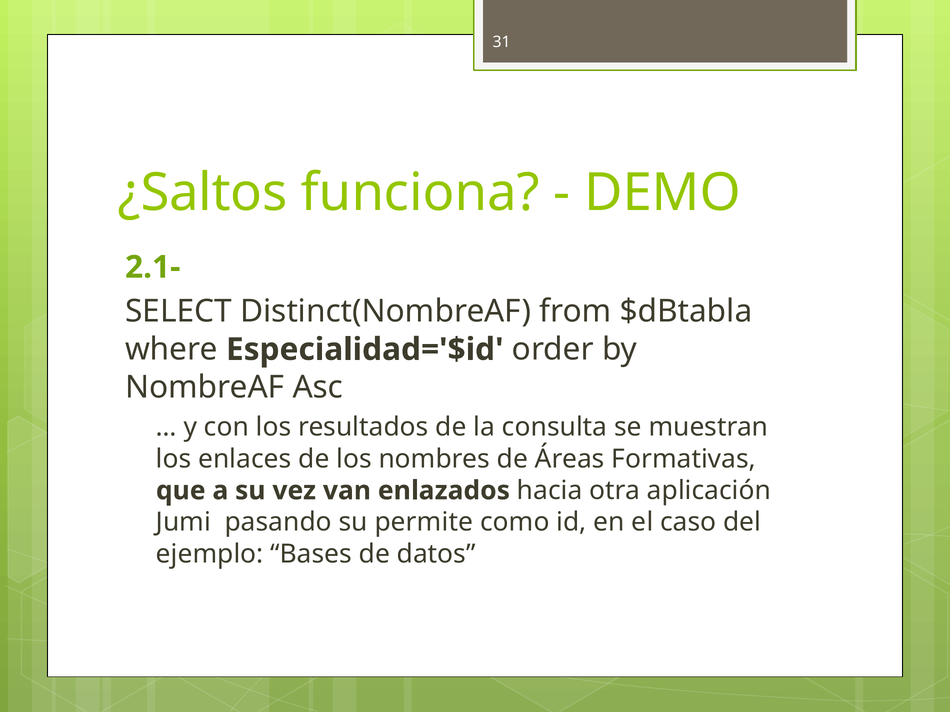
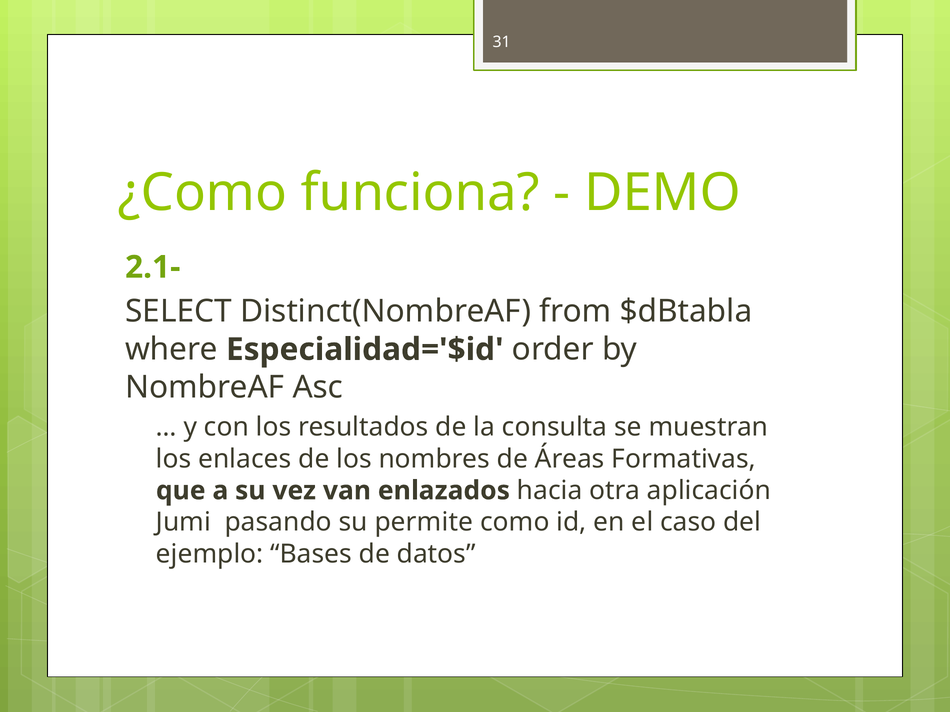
¿Saltos: ¿Saltos -> ¿Como (203, 193)
